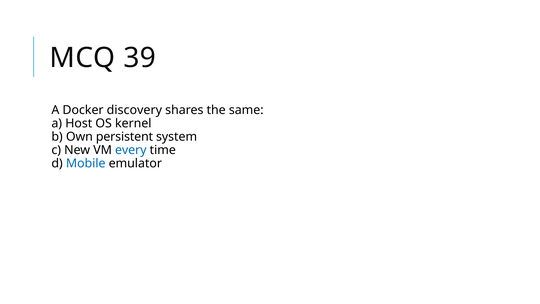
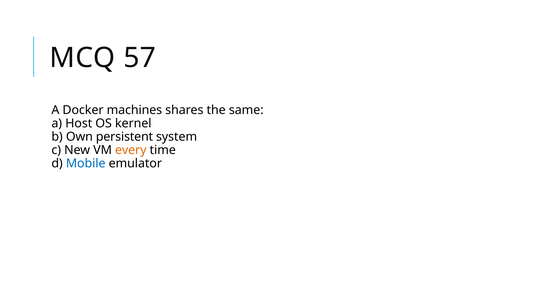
39: 39 -> 57 (140, 58)
discovery: discovery -> machines (134, 110)
every colour: blue -> orange (131, 150)
